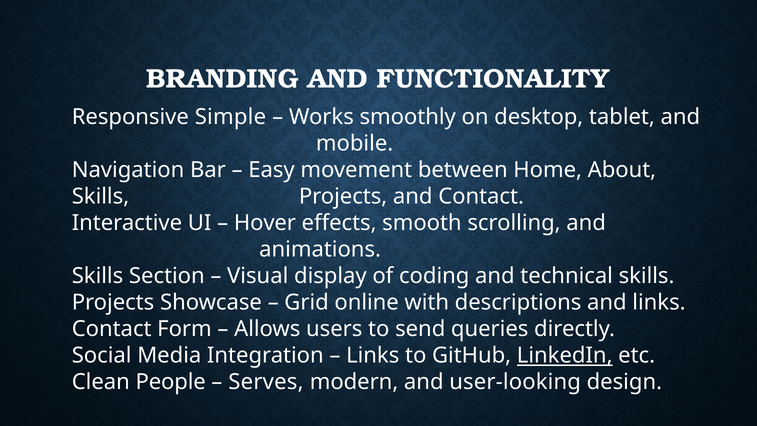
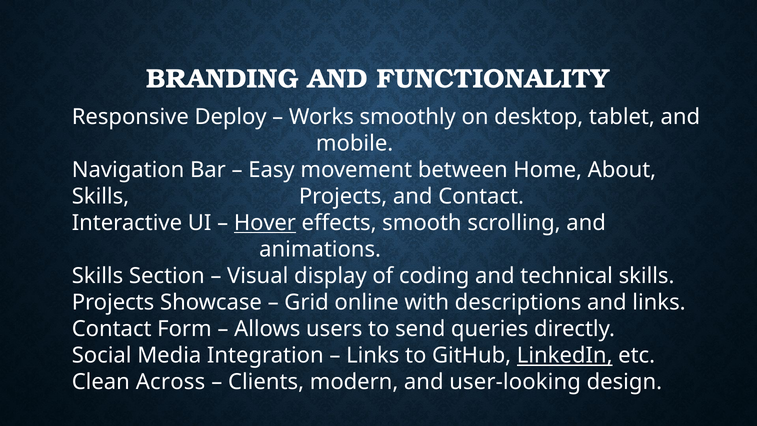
Simple: Simple -> Deploy (231, 117)
Hover underline: none -> present (265, 223)
People: People -> Across (170, 382)
Serves: Serves -> Clients (266, 382)
